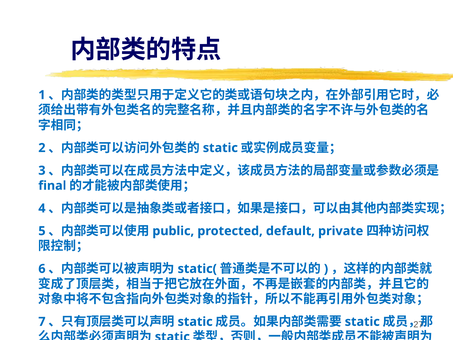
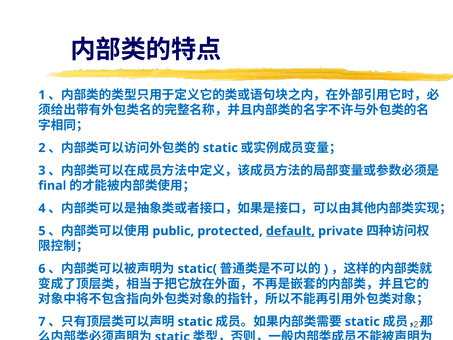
default underline: none -> present (290, 231)
